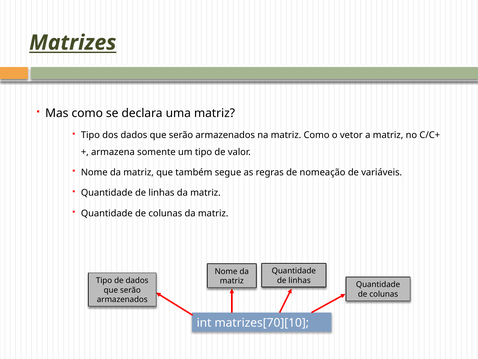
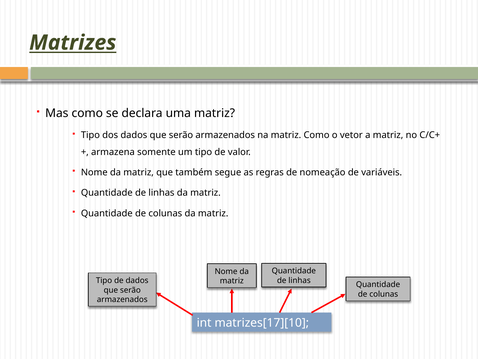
matrizes[70][10: matrizes[70][10 -> matrizes[17][10 (262, 322)
